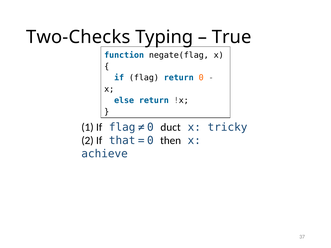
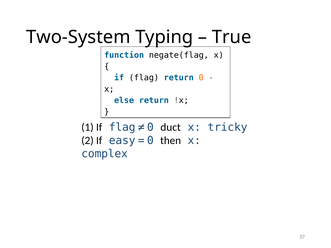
Two-Checks: Two-Checks -> Two-System (78, 37)
that: that -> easy (122, 141)
achieve: achieve -> complex (105, 154)
